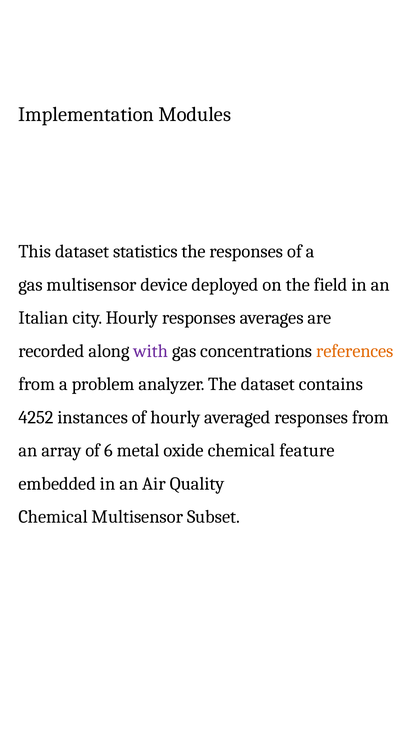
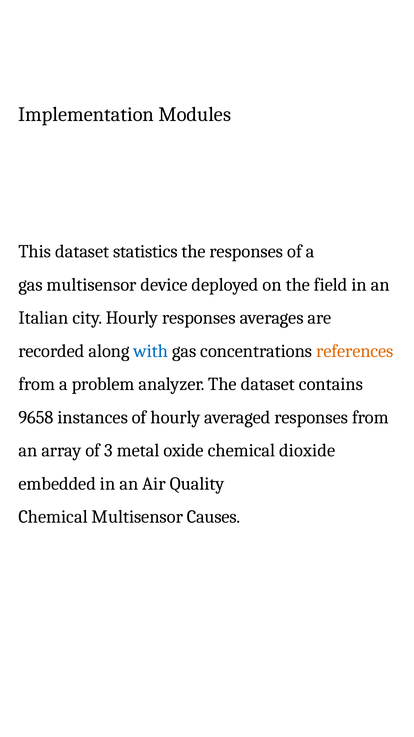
with colour: purple -> blue (151, 351)
4252: 4252 -> 9658 (36, 417)
6: 6 -> 3 (108, 450)
feature: feature -> dioxide (307, 450)
Subset: Subset -> Causes (213, 516)
